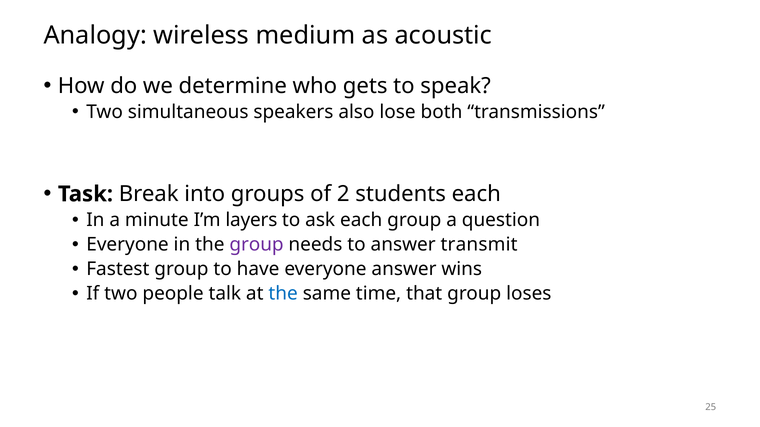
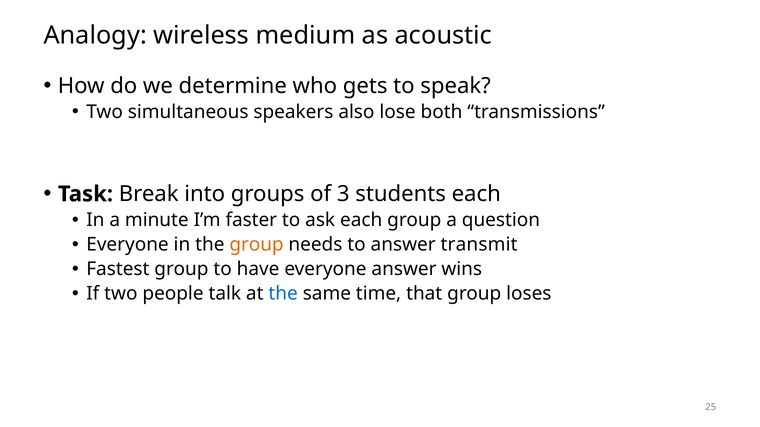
2: 2 -> 3 (343, 194)
layers: layers -> faster (251, 220)
group colour: purple -> orange (257, 245)
